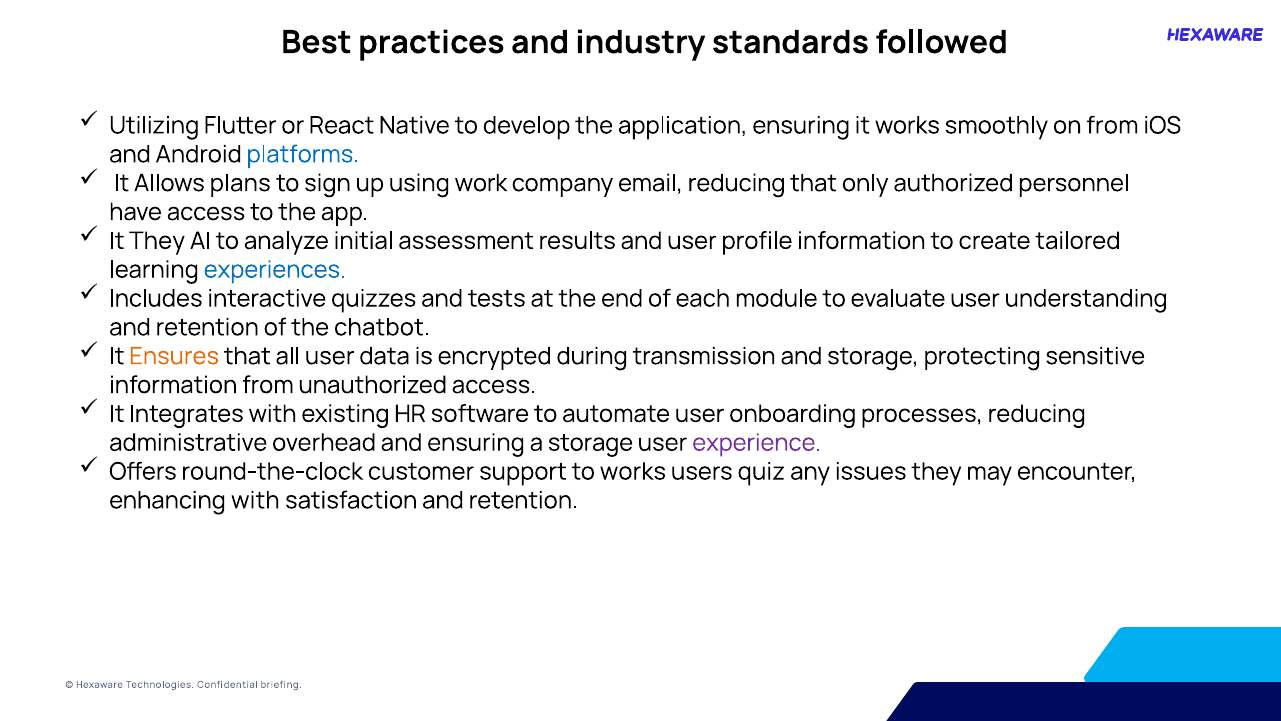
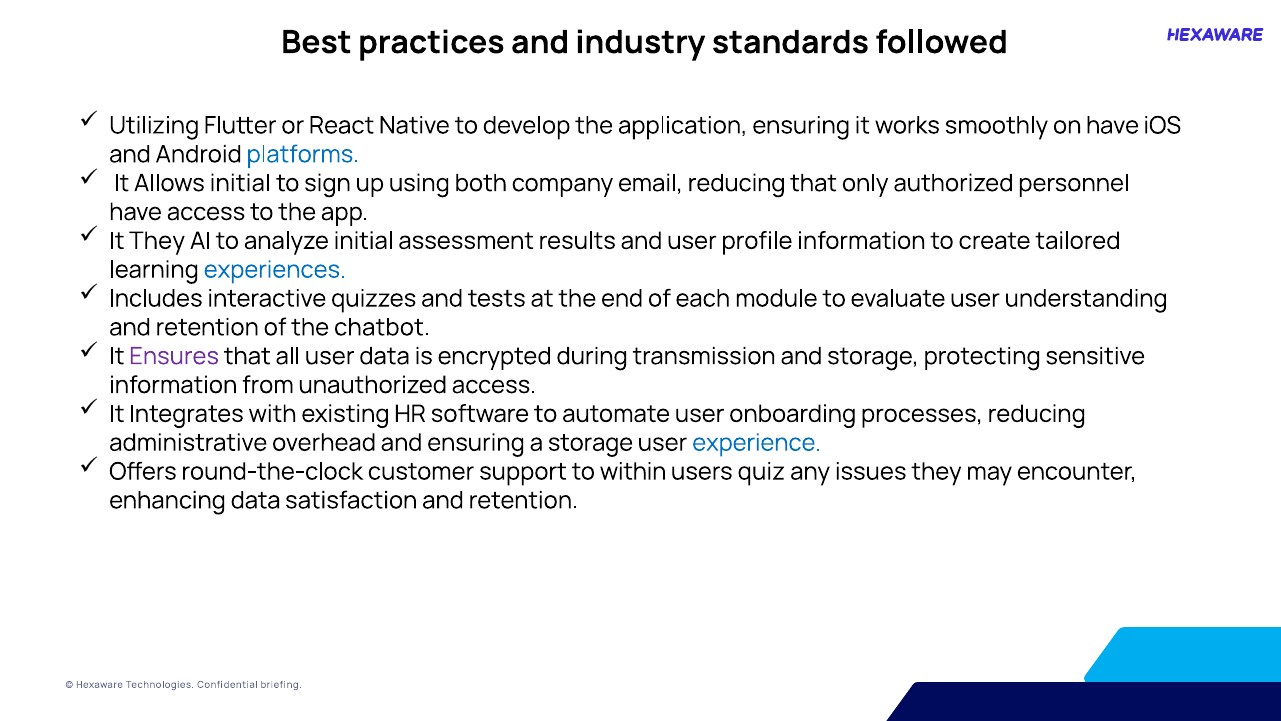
on from: from -> have (1113, 125)
Allows plans: plans -> initial (240, 183)
work: work -> both (481, 183)
Ensures colour: orange -> purple (174, 356)
experience colour: purple -> blue (757, 443)
to works: works -> within (633, 471)
enhancing with: with -> data (256, 500)
